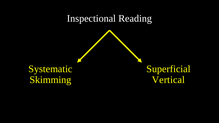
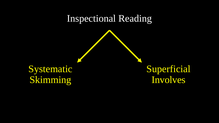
Vertical: Vertical -> Involves (169, 80)
